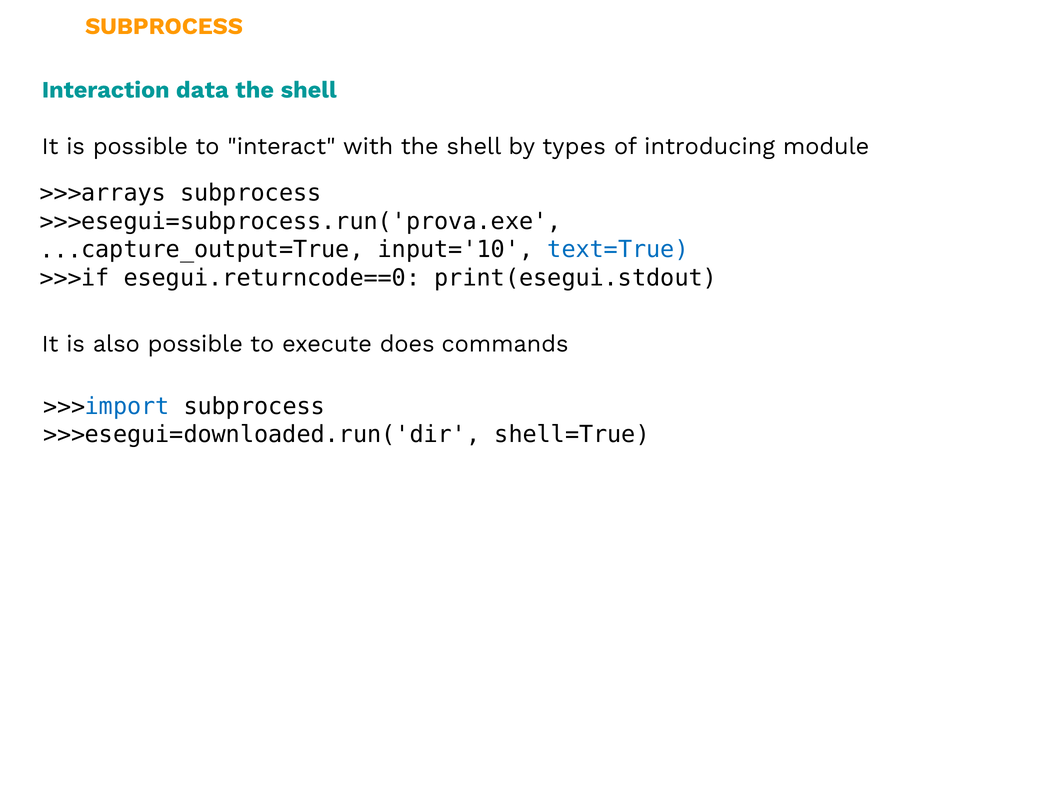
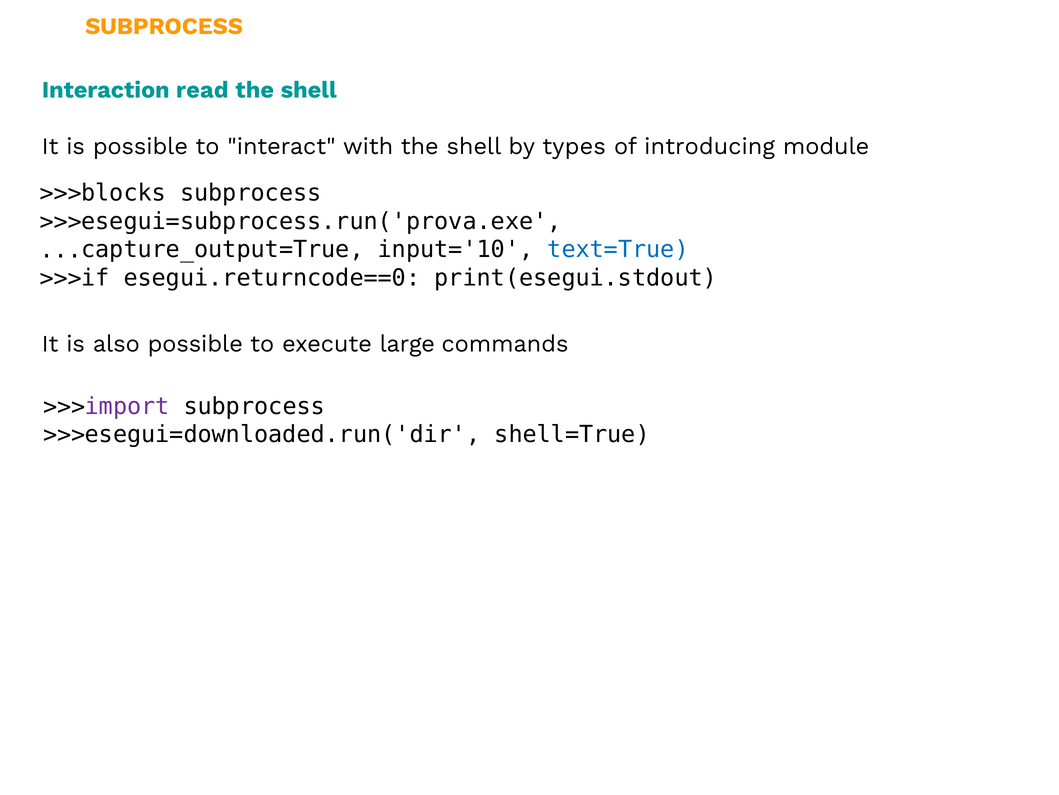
data: data -> read (202, 90)
arrays: arrays -> blocks (124, 193)
does: does -> large (407, 344)
import colour: blue -> purple (127, 406)
